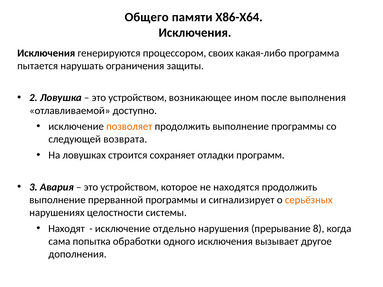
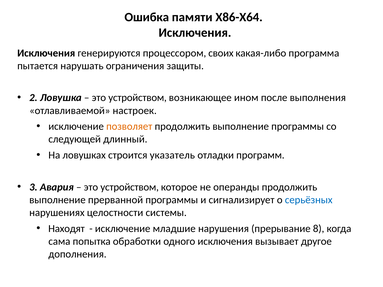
Общего: Общего -> Ошибка (147, 17)
доступно: доступно -> настроек (135, 111)
возврата: возврата -> длинный (125, 139)
сохраняет: сохраняет -> указатель (172, 155)
находятся: находятся -> операнды (236, 187)
серьёзных colour: orange -> blue (309, 200)
отдельно: отдельно -> младшие (174, 229)
